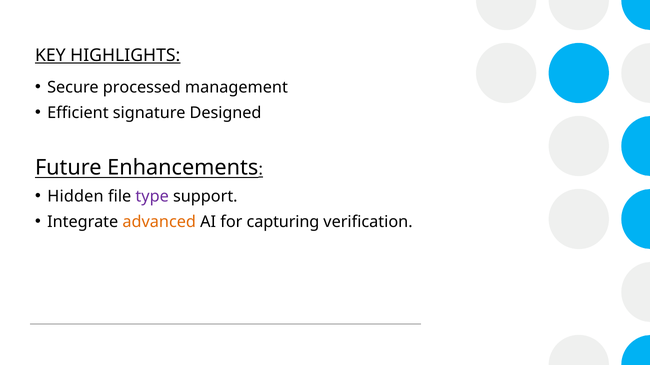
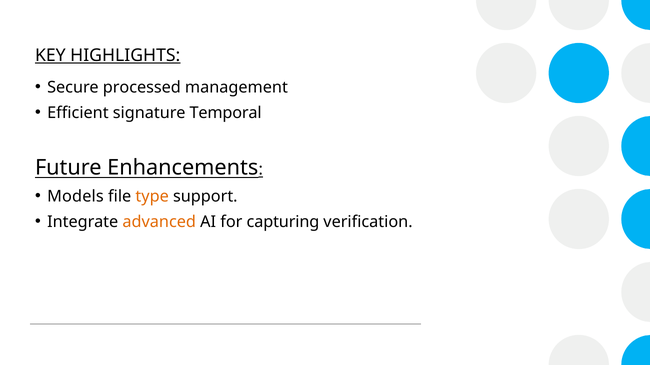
Designed: Designed -> Temporal (226, 113)
Hidden: Hidden -> Models (75, 197)
type colour: purple -> orange (152, 197)
